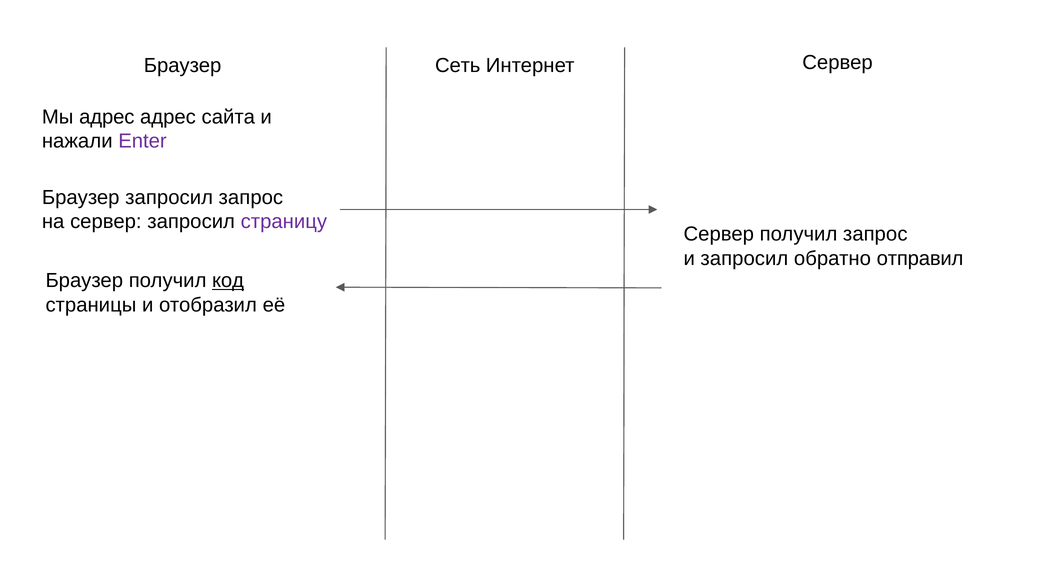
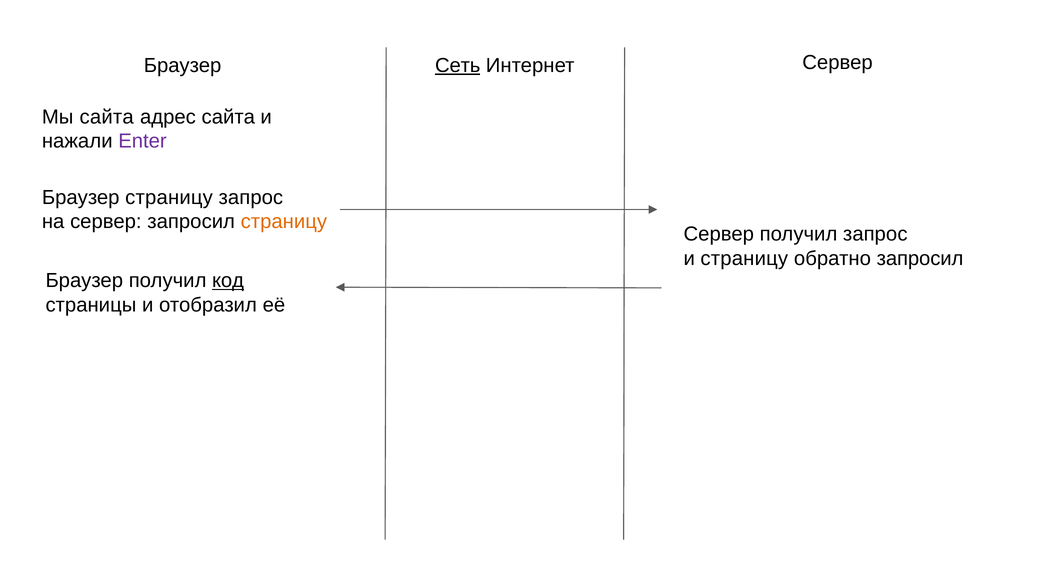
Сеть underline: none -> present (458, 66)
Мы адрес: адрес -> сайта (107, 117)
Браузер запросил: запросил -> страницу (169, 197)
страницу colour: purple -> orange (284, 222)
и запросил: запросил -> страницу (744, 259)
обратно отправил: отправил -> запросил (920, 259)
